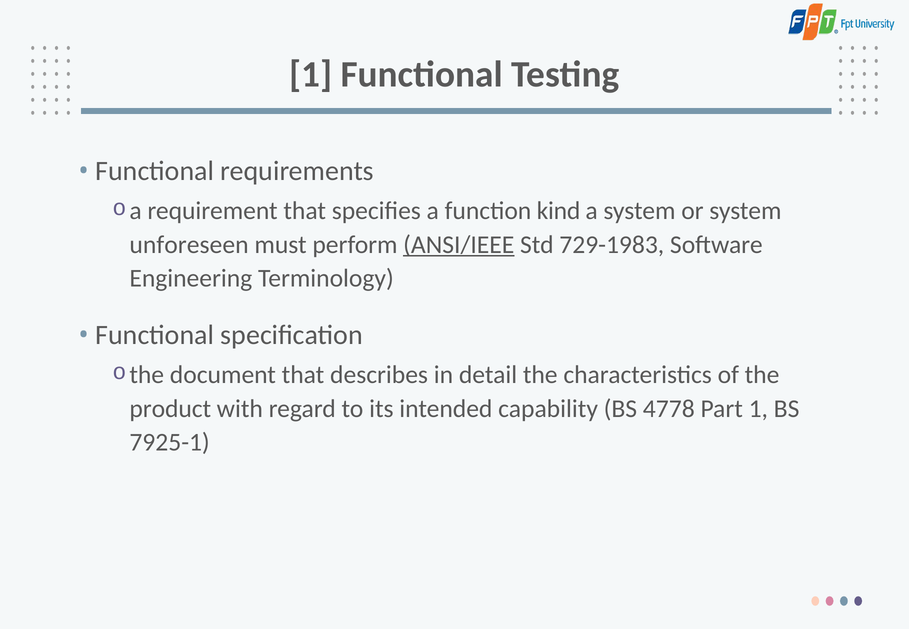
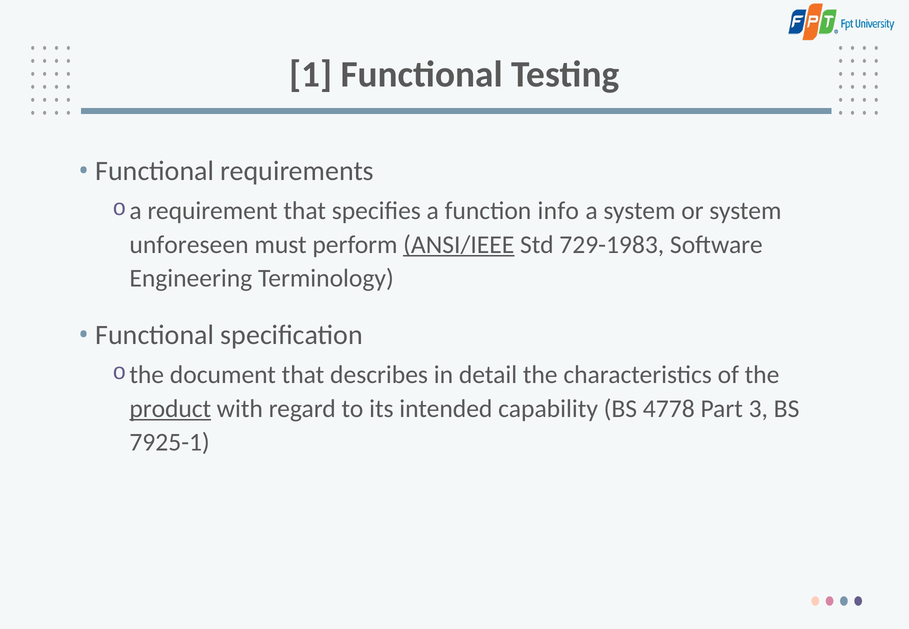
kind: kind -> info (558, 211)
product underline: none -> present (170, 409)
Part 1: 1 -> 3 (758, 409)
